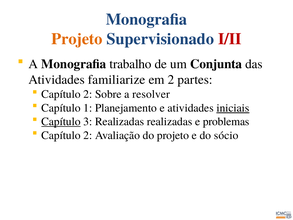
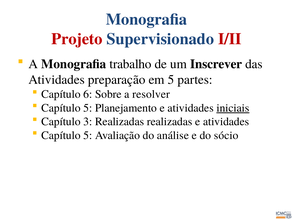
Projeto colour: orange -> red (77, 39)
Conjunta: Conjunta -> Inscrever (216, 64)
familiarize: familiarize -> preparação (117, 80)
em 2: 2 -> 5 (171, 80)
2: 2 -> 6 (88, 94)
1: 1 -> 5 (88, 108)
Capítulo underline: present -> none (61, 121)
realizadas e problemas: problemas -> atividades (226, 121)
2: 2 -> 5 (88, 135)
do projeto: projeto -> análise (173, 135)
